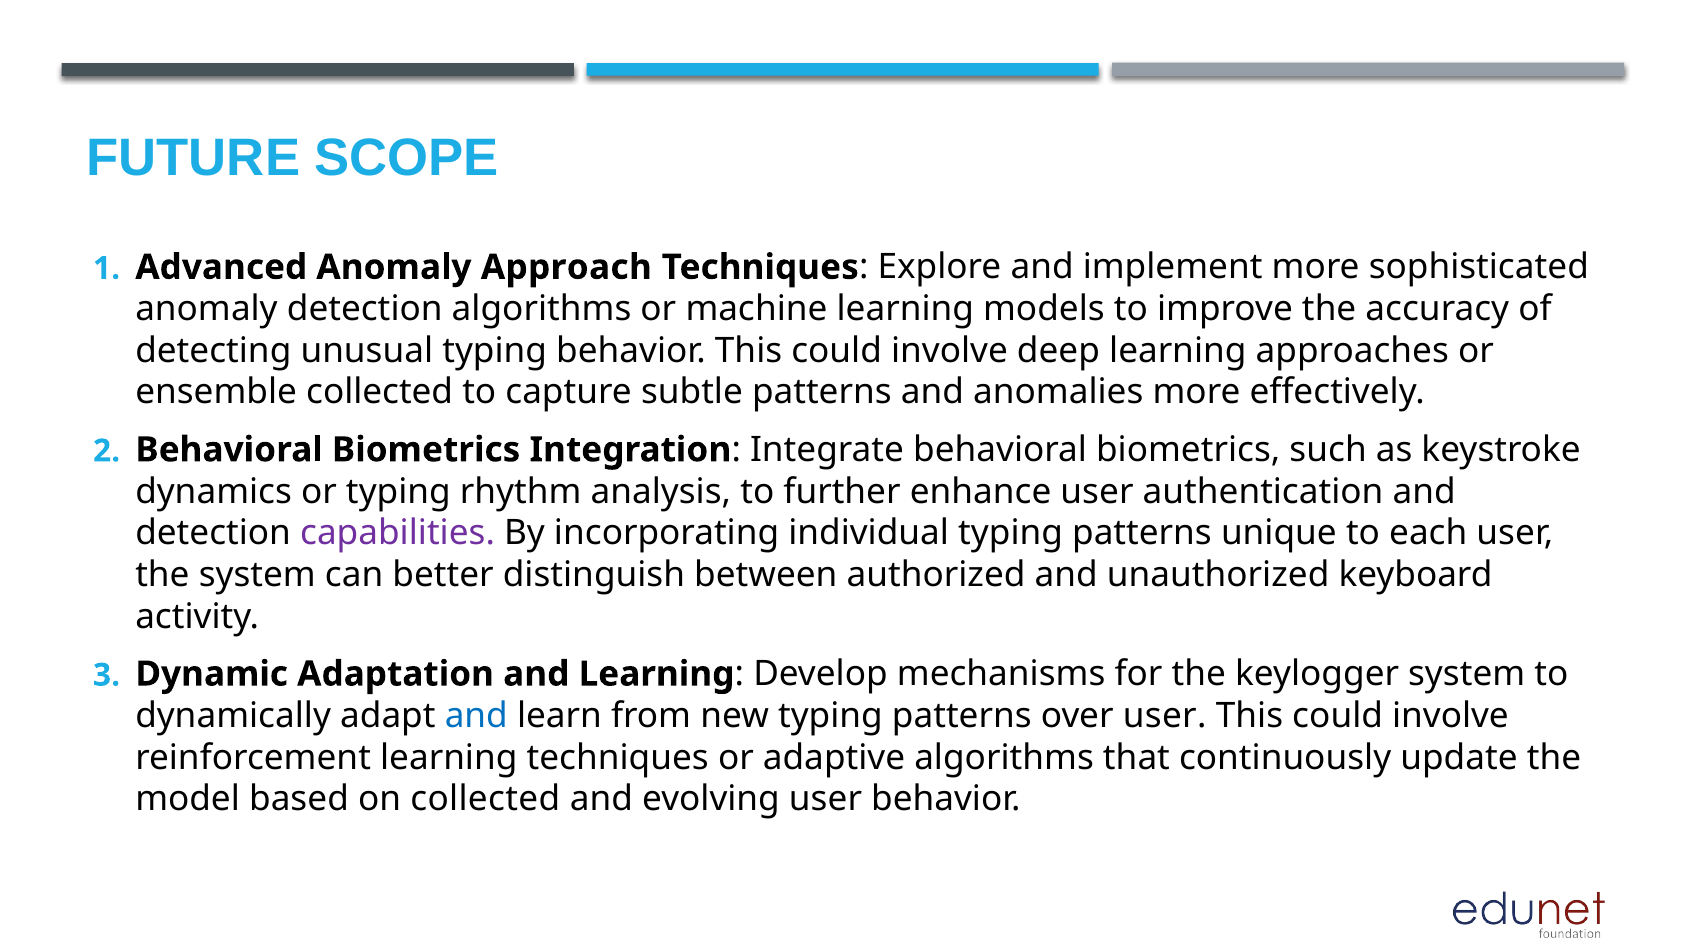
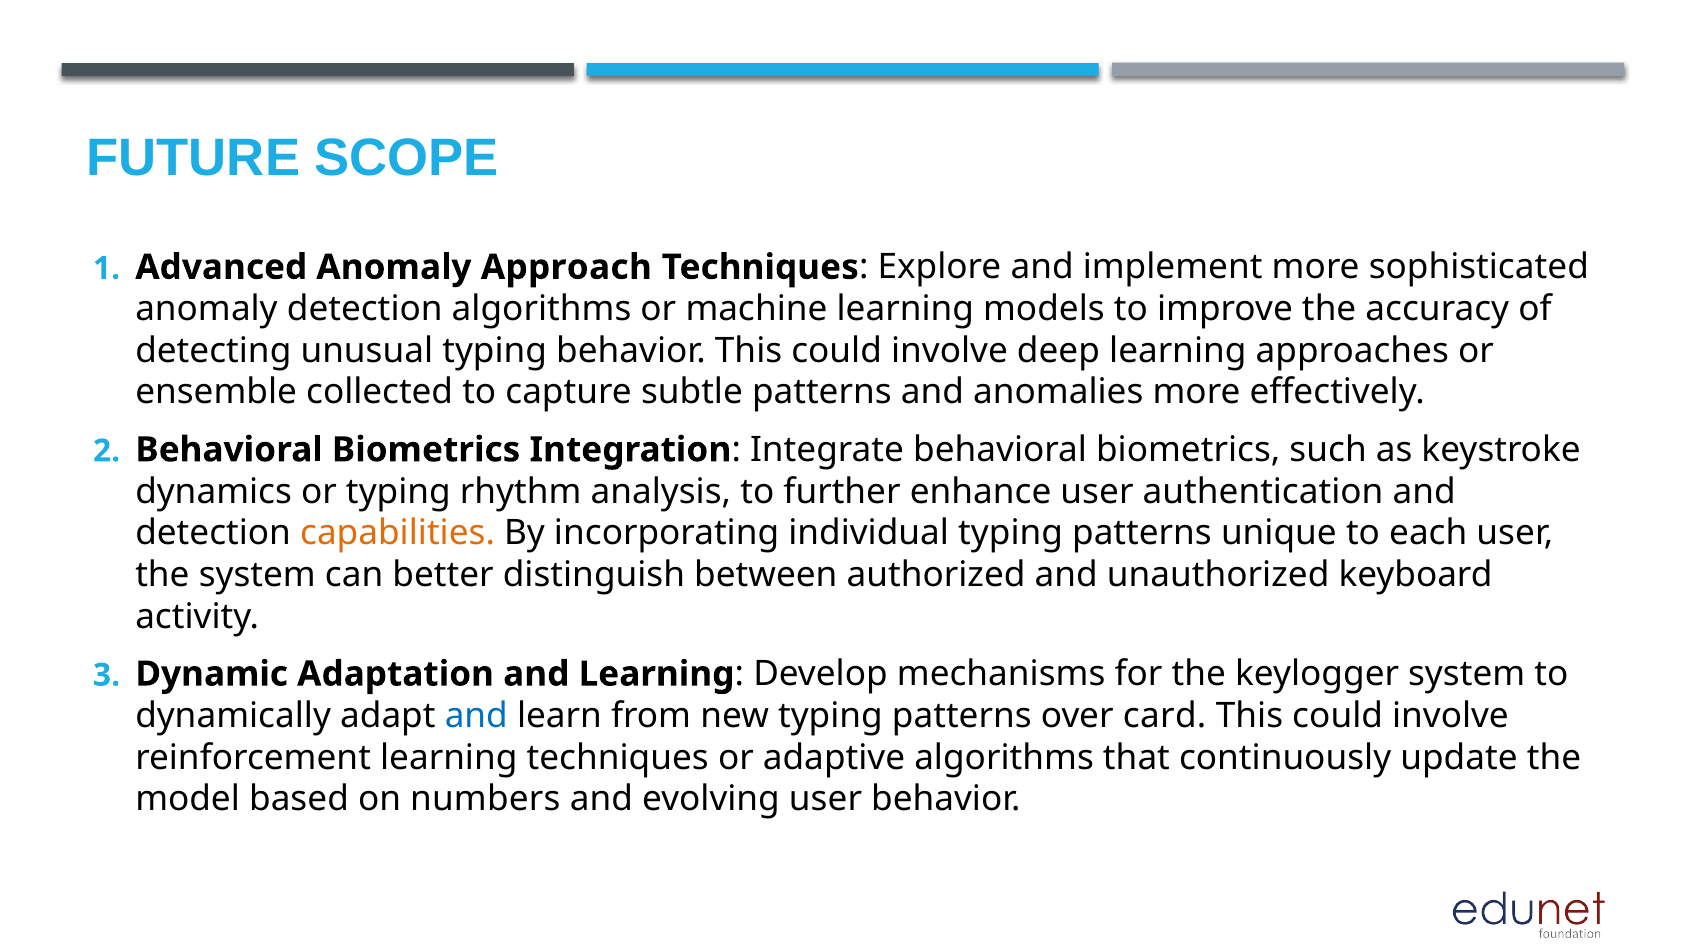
capabilities colour: purple -> orange (398, 533)
over user: user -> card (1165, 716)
on collected: collected -> numbers (485, 799)
